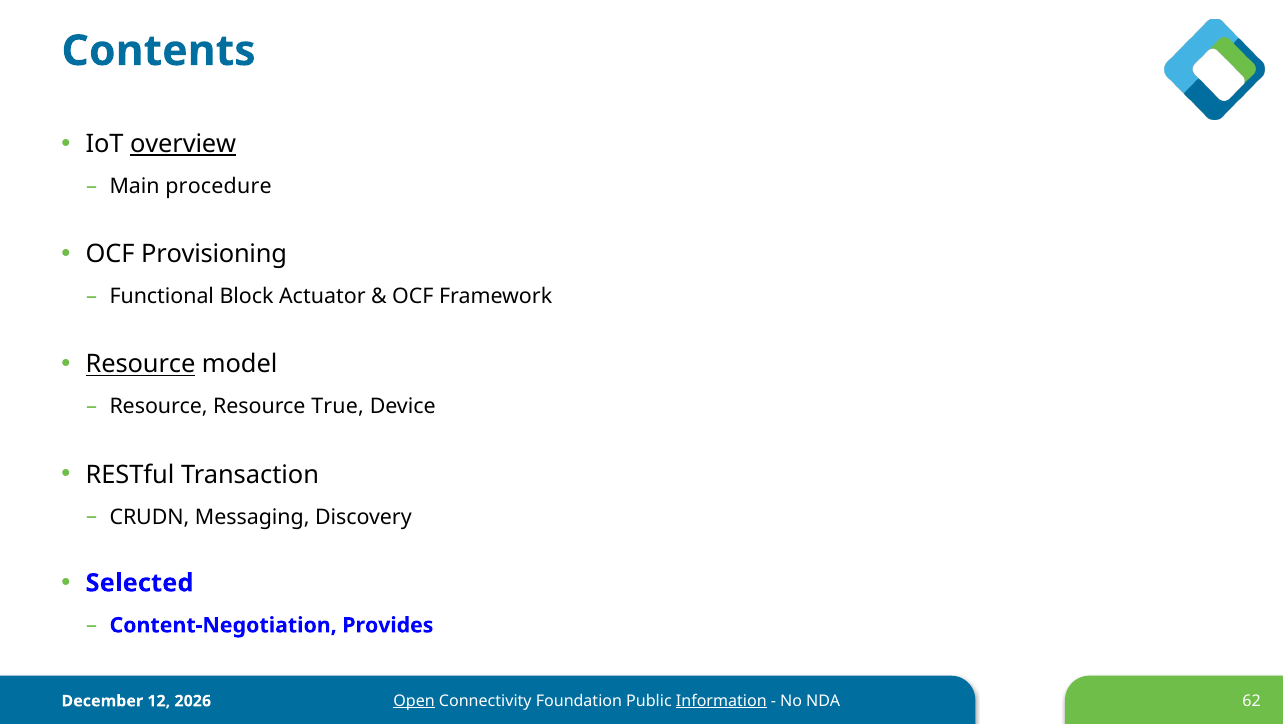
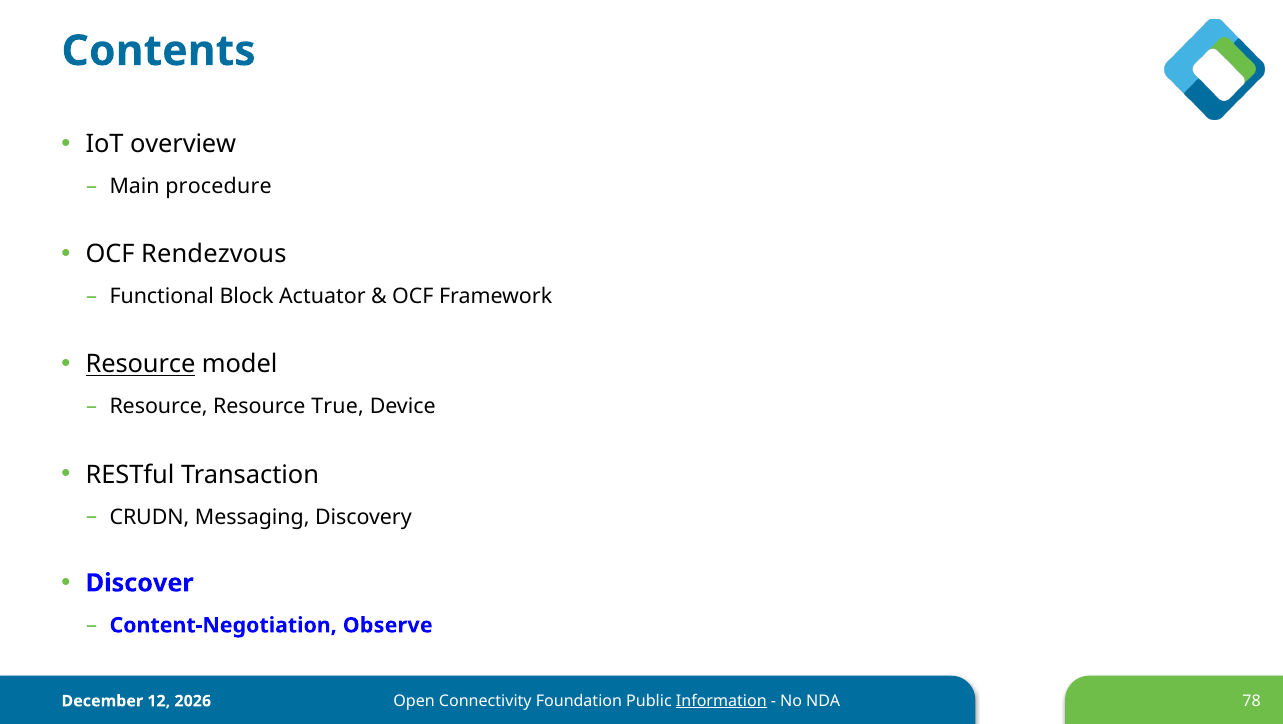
overview underline: present -> none (183, 144)
Provisioning: Provisioning -> Rendezvous (214, 254)
Selected: Selected -> Discover (140, 583)
Provides: Provides -> Observe (388, 625)
Open underline: present -> none (414, 701)
62: 62 -> 78 (1252, 701)
